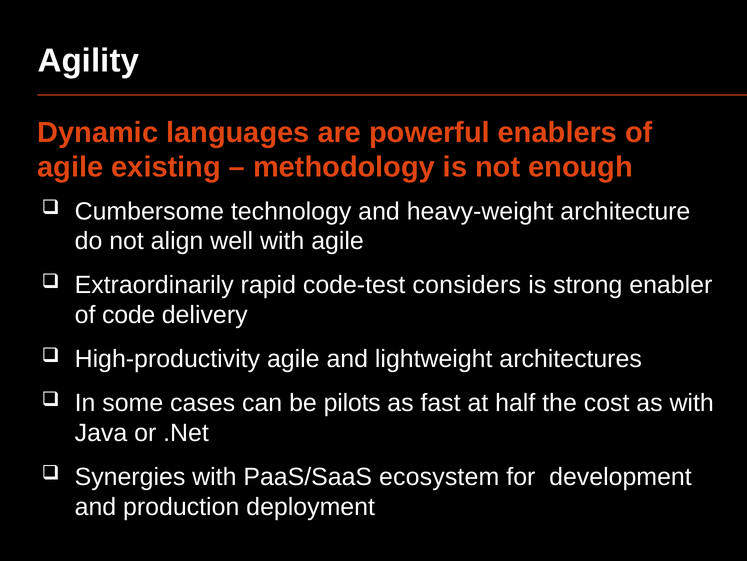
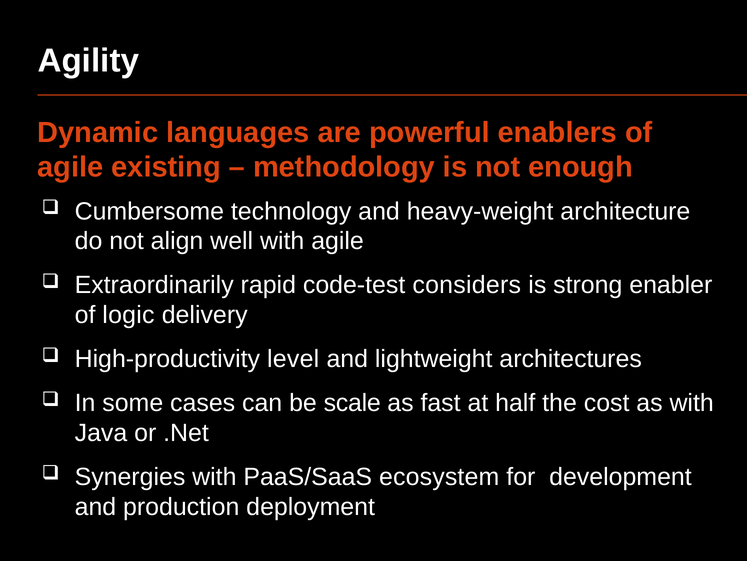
code: code -> logic (128, 315)
High-productivity agile: agile -> level (293, 359)
pilots: pilots -> scale (352, 403)
